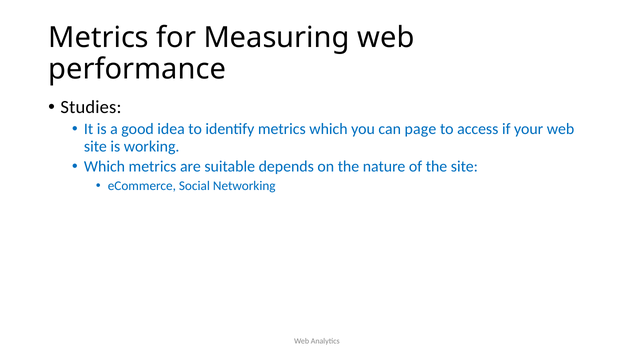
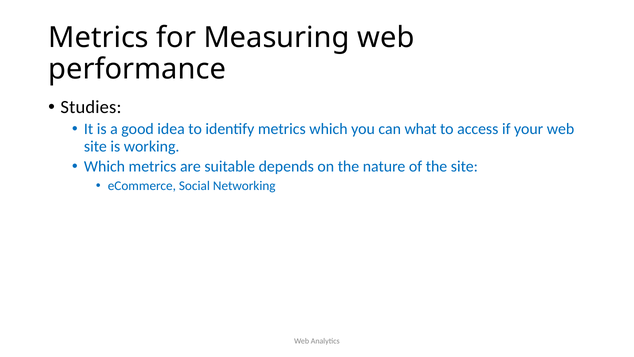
page: page -> what (421, 129)
